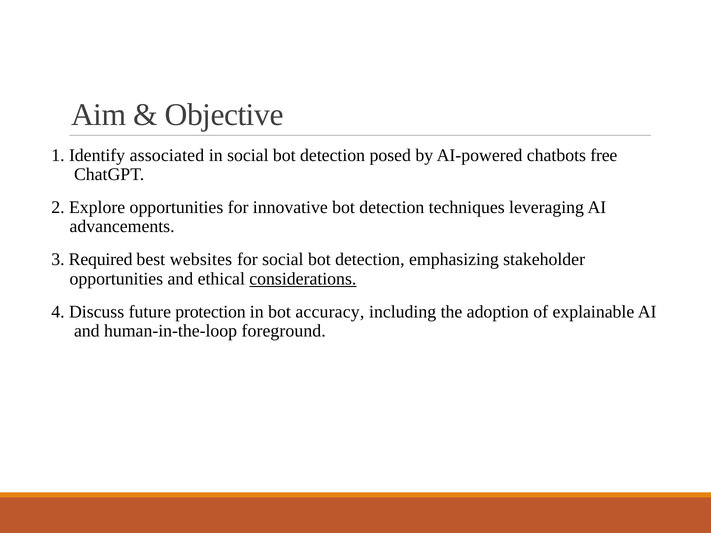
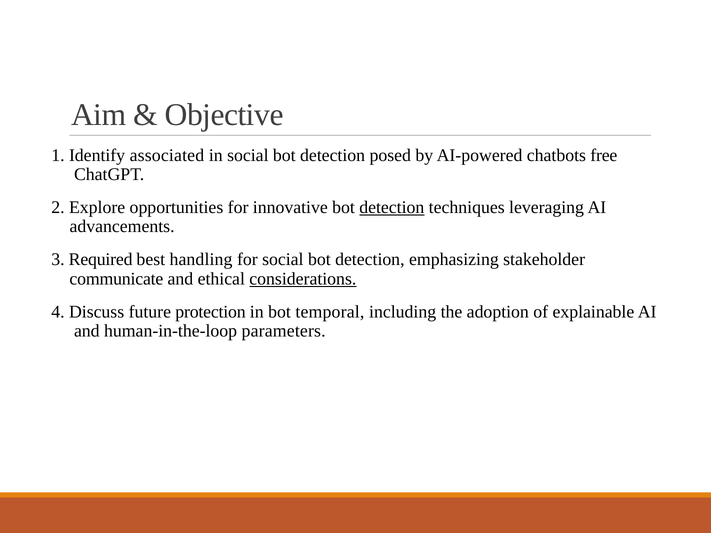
detection underline: none -> present (392, 207)
websites: websites -> handling (201, 260)
opportunities: opportunities -> communicate (116, 279)
accuracy: accuracy -> temporal (330, 312)
foreground: foreground -> parameters (284, 331)
